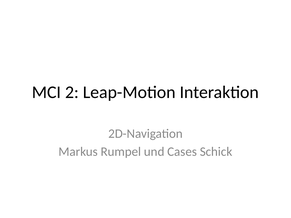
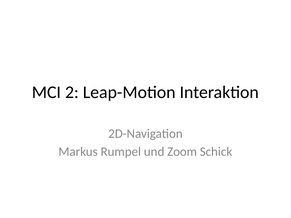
Cases: Cases -> Zoom (182, 152)
